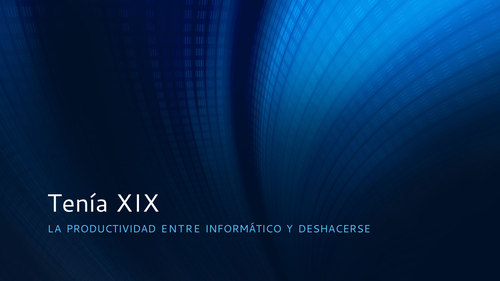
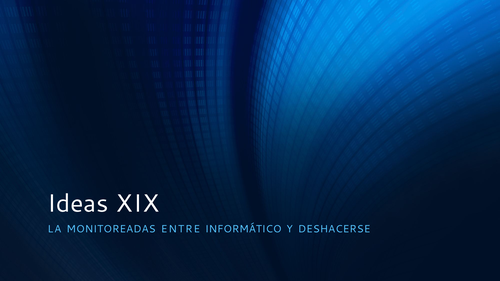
Tenía: Tenía -> Ideas (78, 204)
PRODUCTIVIDAD: PRODUCTIVIDAD -> MONITOREADAS (111, 229)
